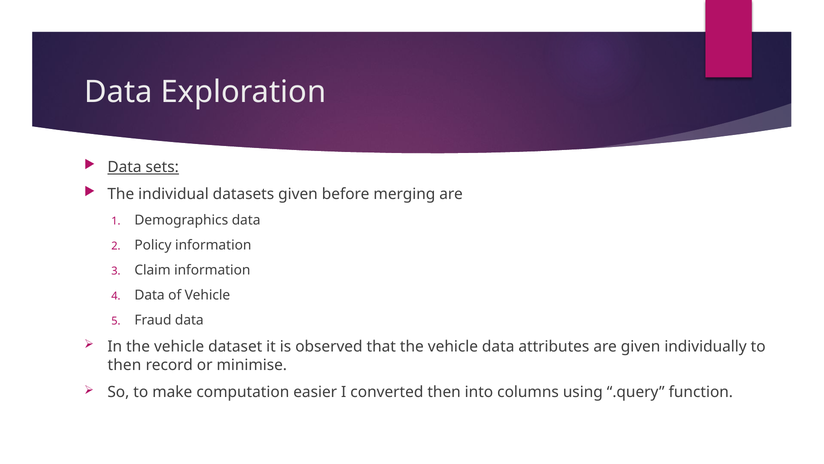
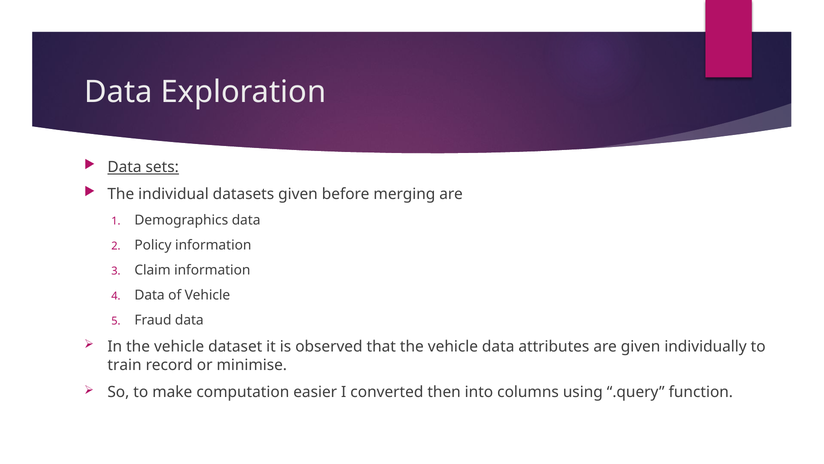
then: then -> train (125, 365)
